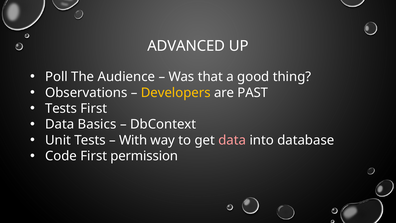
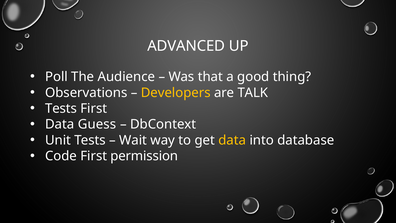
PAST: PAST -> TALK (253, 93)
Basics: Basics -> Guess (97, 124)
With: With -> Wait (133, 140)
data colour: pink -> yellow (232, 140)
